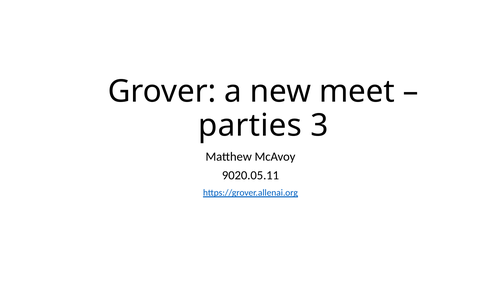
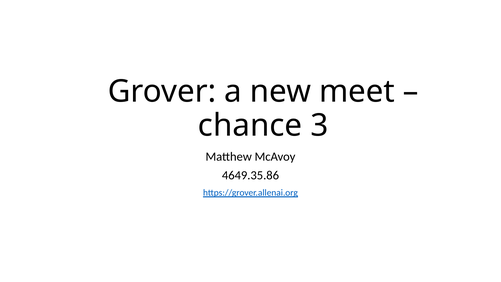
parties: parties -> chance (250, 125)
9020.05.11: 9020.05.11 -> 4649.35.86 (250, 175)
